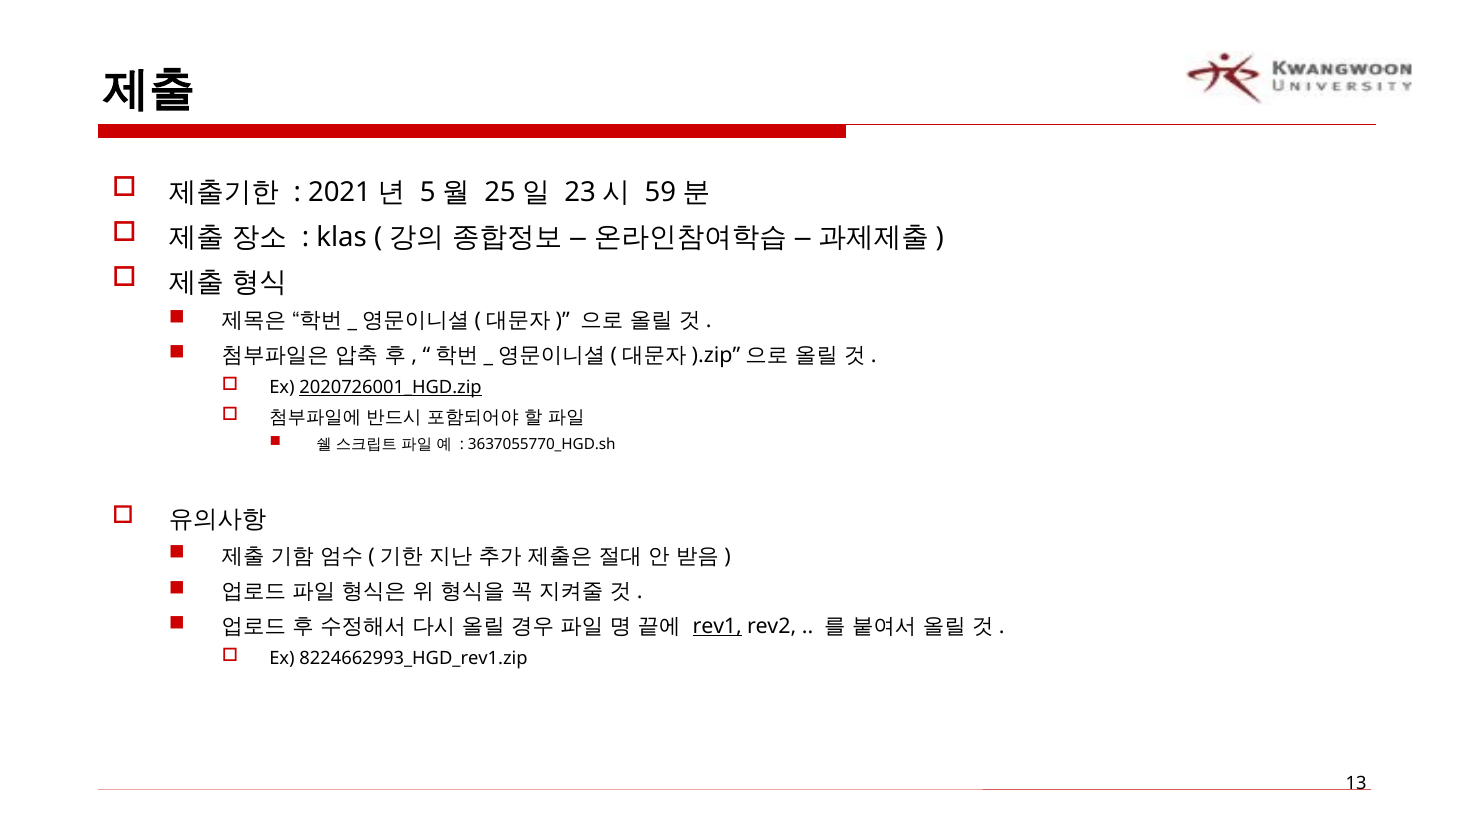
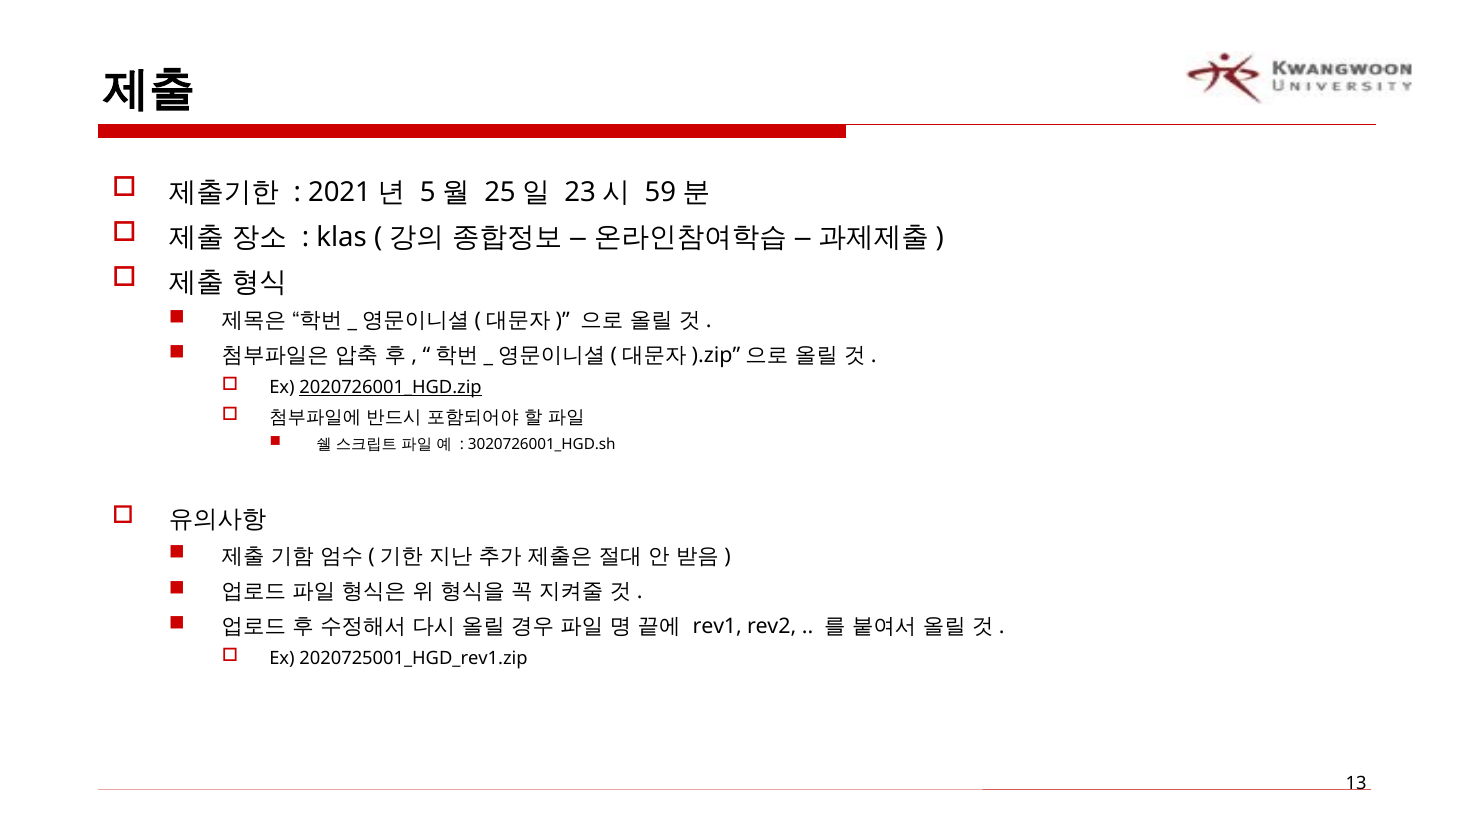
3637055770_HGD.sh: 3637055770_HGD.sh -> 3020726001_HGD.sh (542, 444)
rev1 underline: present -> none (717, 627)
8224662993_HGD_rev1.zip: 8224662993_HGD_rev1.zip -> 2020725001_HGD_rev1.zip (414, 659)
